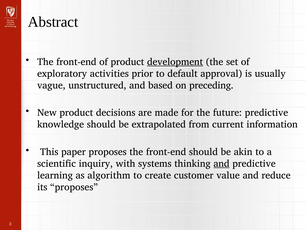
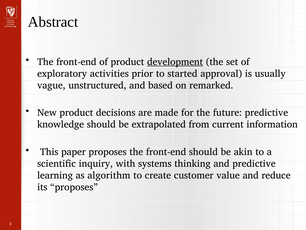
default: default -> started (182, 73)
preceding: preceding -> remarked (211, 85)
and underline: present -> none (221, 163)
